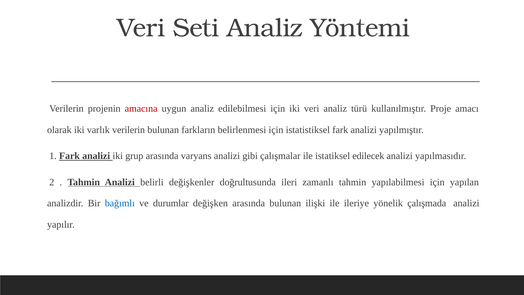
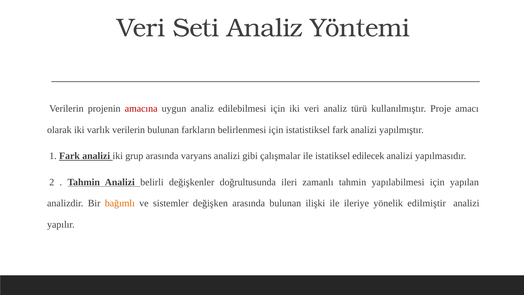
bağımlı colour: blue -> orange (120, 203)
durumlar: durumlar -> sistemler (171, 203)
çalışmada: çalışmada -> edilmiştir (427, 203)
